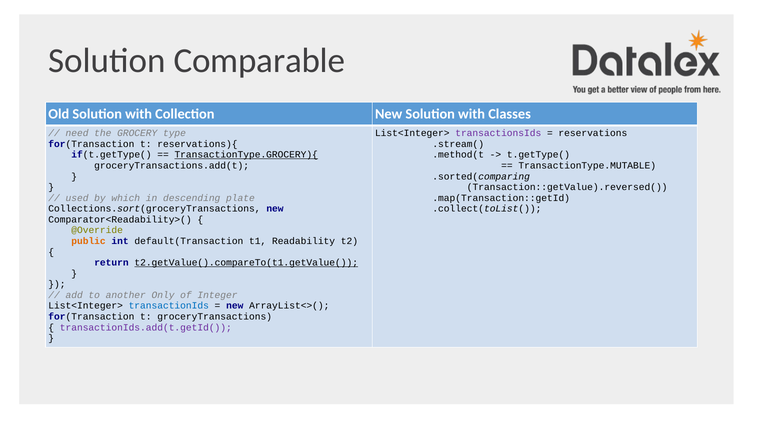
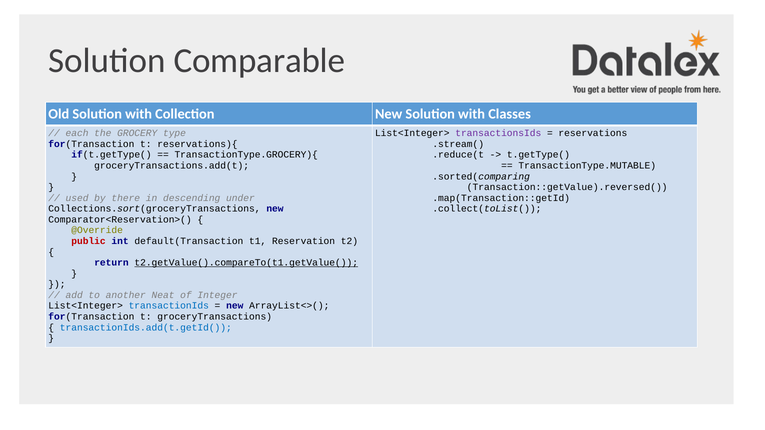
need: need -> each (77, 133)
TransactionType.GROCERY){ underline: present -> none (246, 155)
.method(t: .method(t -> .reduce(t (458, 155)
which: which -> there (126, 198)
plate: plate -> under (240, 198)
Comparator<Readability>(: Comparator<Readability>( -> Comparator<Reservation>( (120, 220)
public colour: orange -> red (89, 241)
Readability: Readability -> Reservation (304, 241)
Only: Only -> Neat (163, 295)
transactionIds.add(t.getId( colour: purple -> blue (146, 328)
